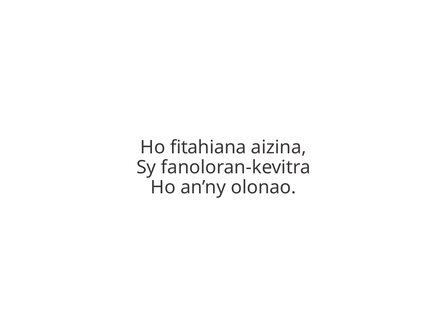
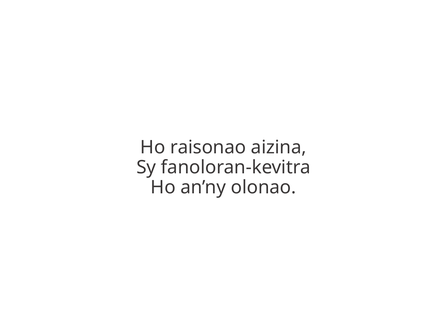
fitahiana: fitahiana -> raisonao (208, 147)
